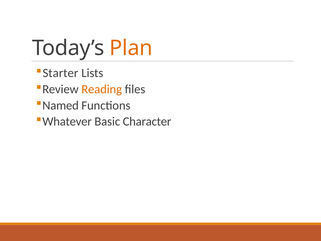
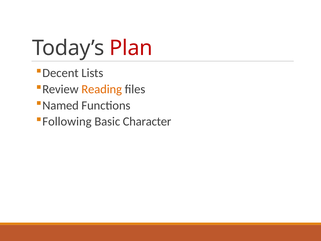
Plan colour: orange -> red (131, 48)
Starter: Starter -> Decent (60, 73)
Whatever: Whatever -> Following (67, 121)
